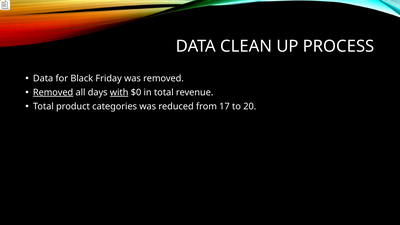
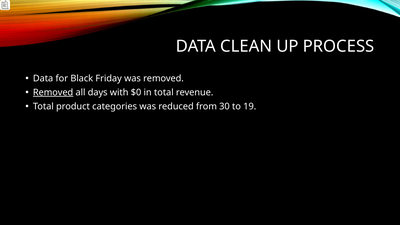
with underline: present -> none (119, 92)
17: 17 -> 30 (224, 107)
20: 20 -> 19 (250, 107)
